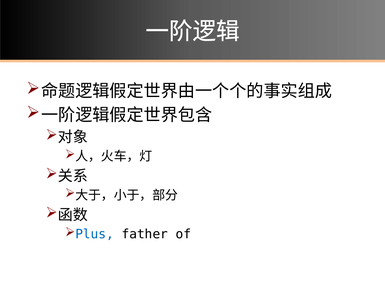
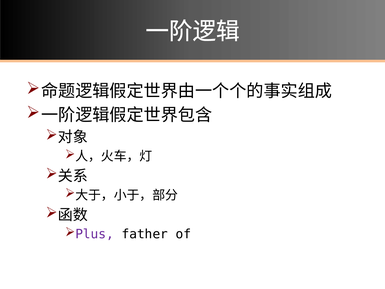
Plus colour: blue -> purple (95, 234)
